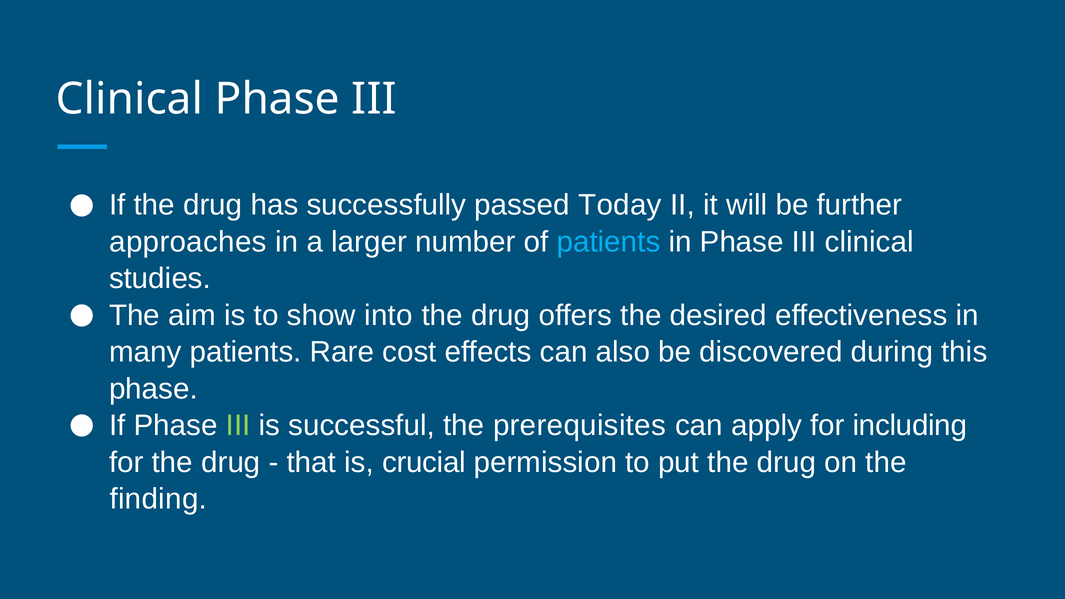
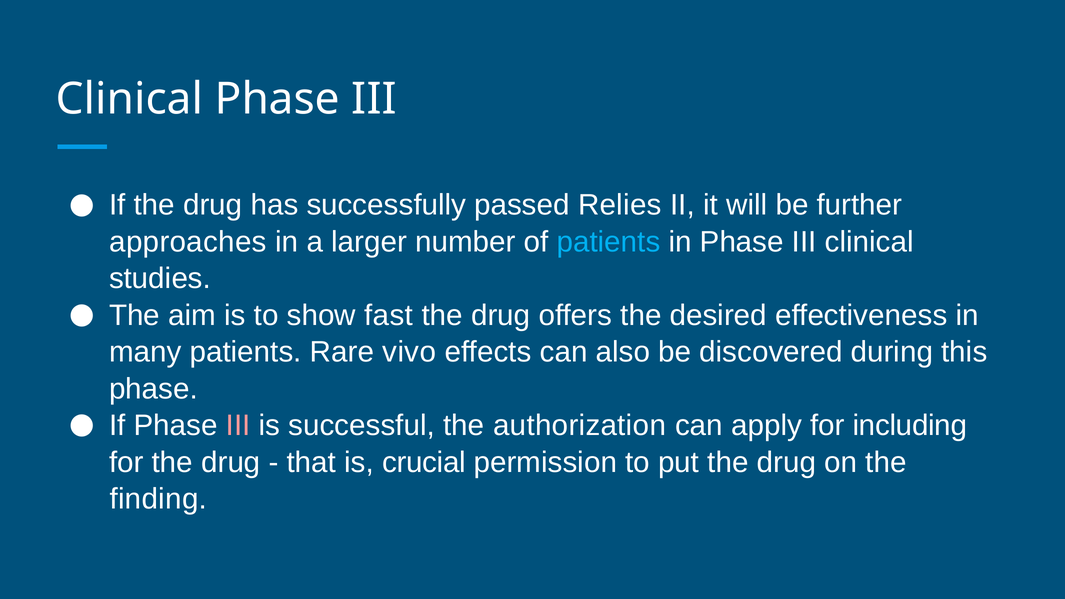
Today: Today -> Relies (620, 205)
into: into -> fast (389, 315)
cost: cost -> vivo (409, 352)
III colour: light green -> pink (238, 426)
prerequisites: prerequisites -> authorization (580, 426)
